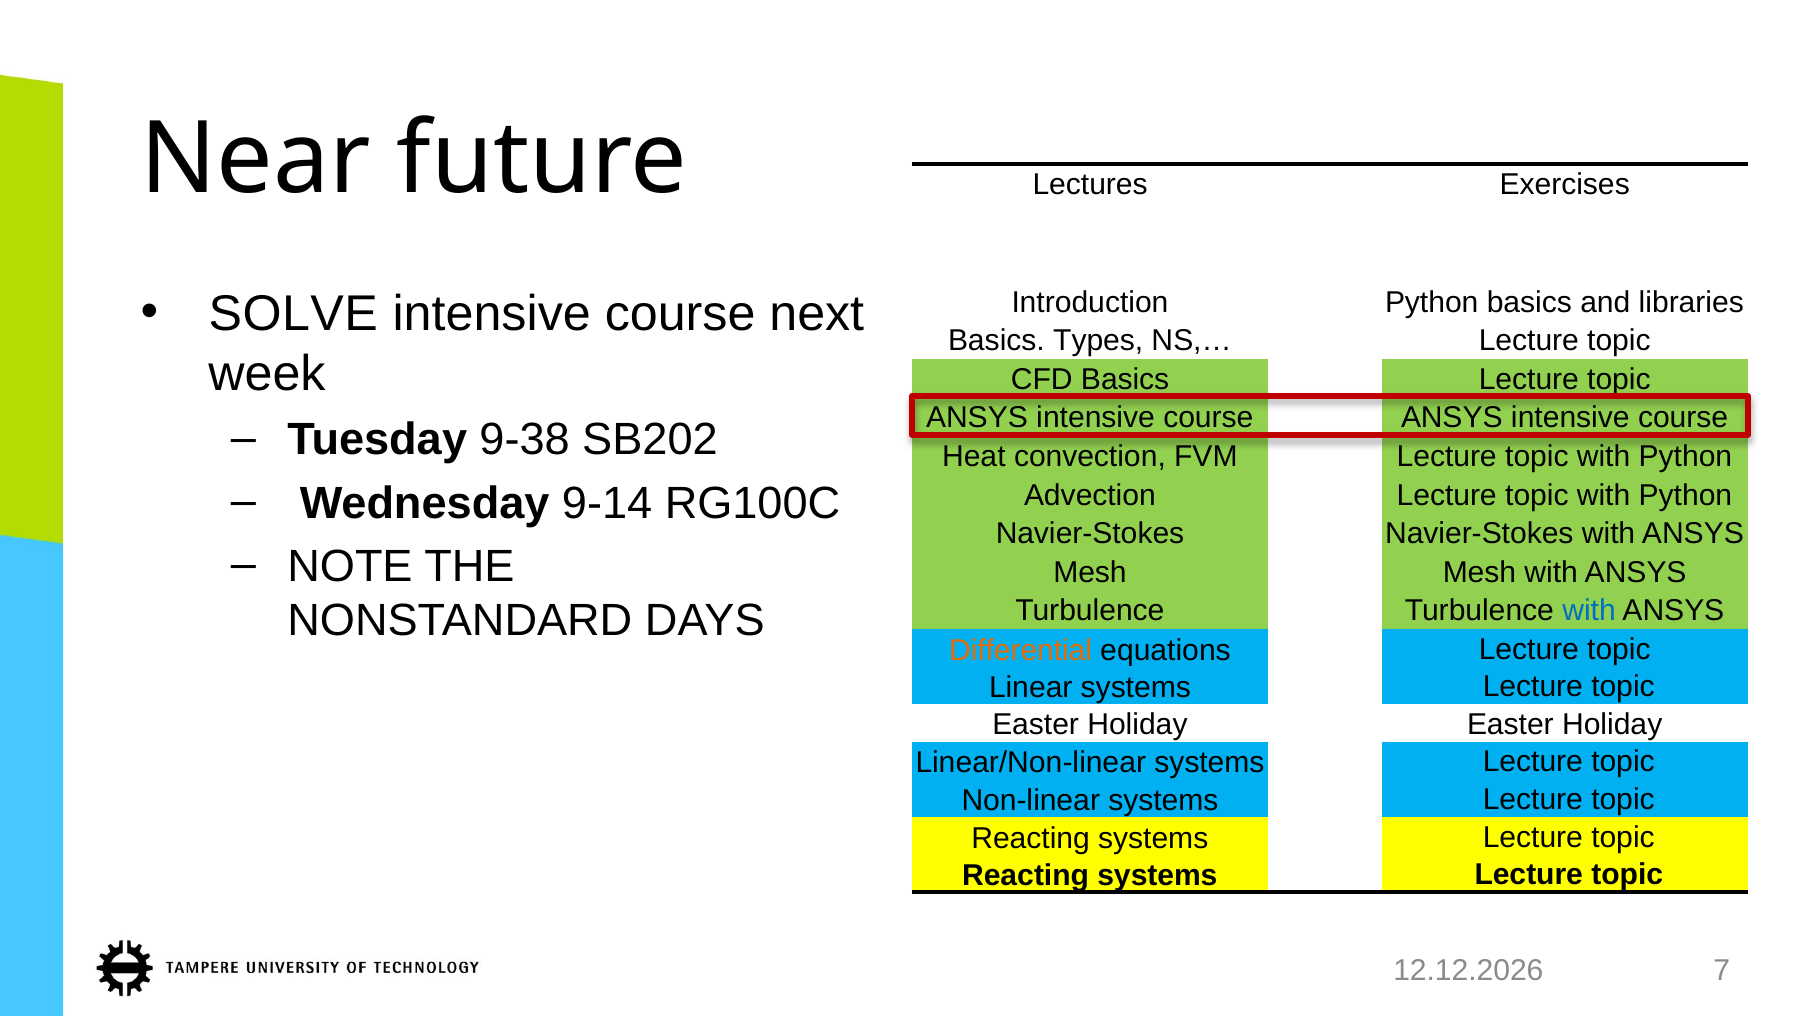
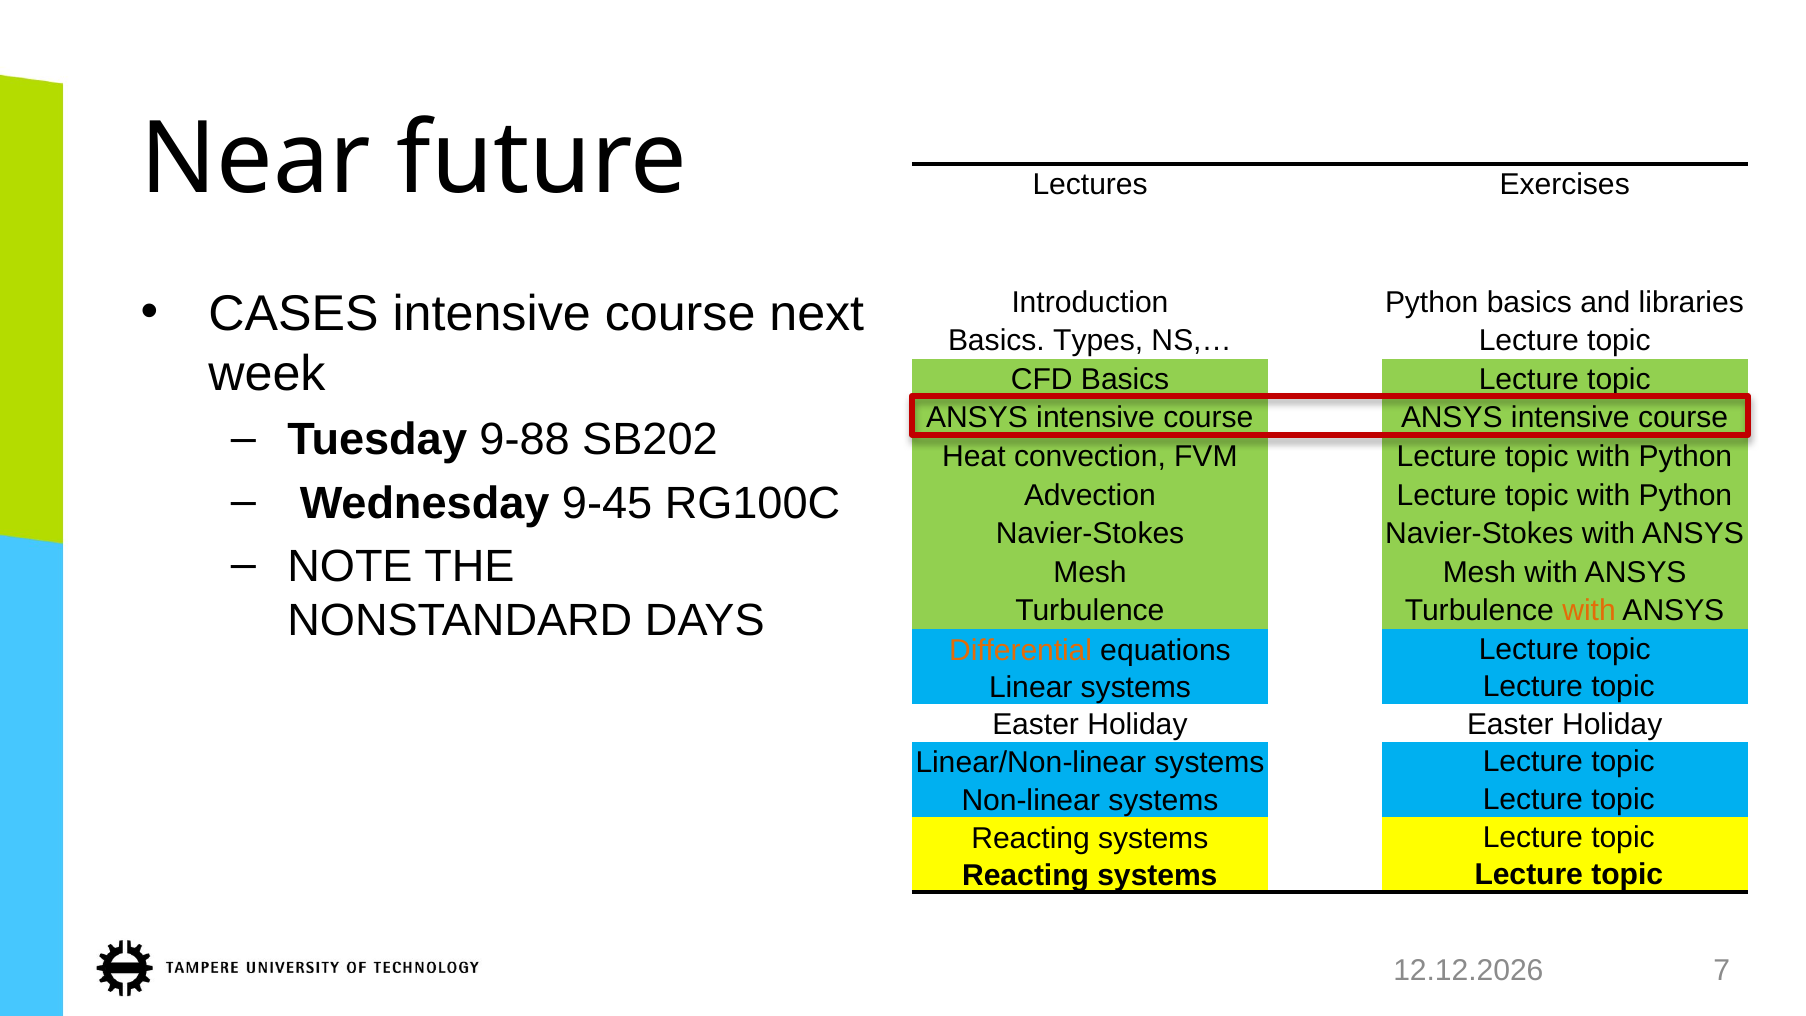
SOLVE: SOLVE -> CASES (293, 314)
9-38: 9-38 -> 9-88 (525, 440)
9-14: 9-14 -> 9-45 (607, 503)
with colour: blue -> orange (1589, 611)
